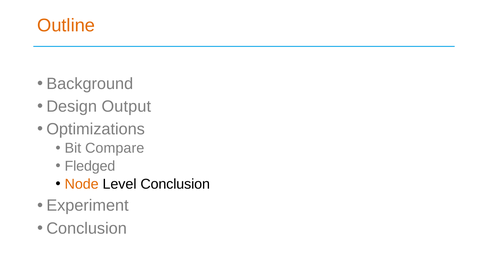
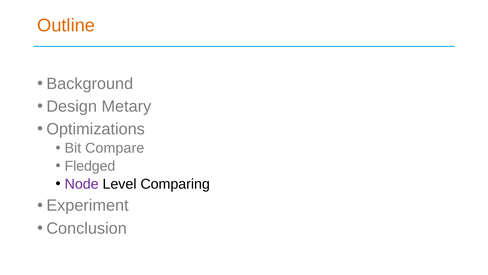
Output: Output -> Metary (126, 106)
Node colour: orange -> purple (82, 184)
Level Conclusion: Conclusion -> Comparing (175, 184)
